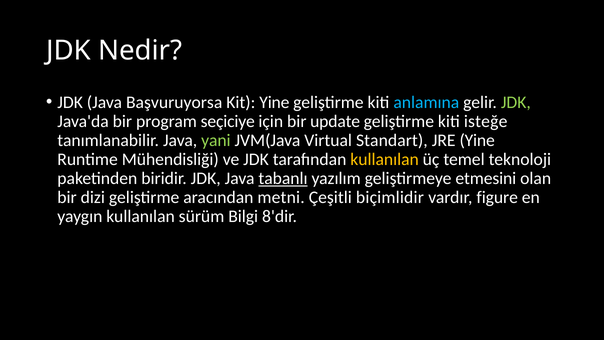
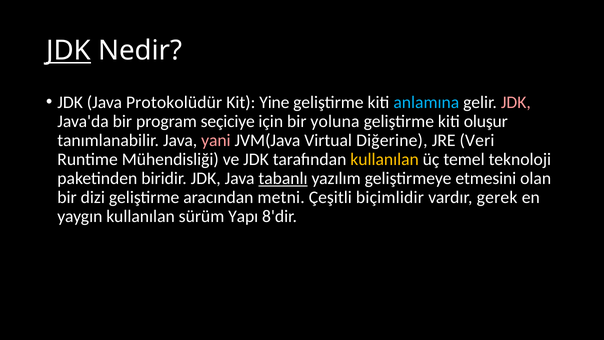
JDK underline: none -> present (68, 51)
Başvuruyorsa: Başvuruyorsa -> Protokolüdür (174, 102)
JDK colour: light green -> pink (516, 102)
update: update -> yoluna (335, 121)
isteğe: isteğe -> oluşur (486, 121)
yani colour: light green -> pink (216, 140)
Standart: Standart -> Diğerine (392, 140)
JRE Yine: Yine -> Veri (477, 140)
figure: figure -> gerek (497, 197)
Bilgi: Bilgi -> Yapı (243, 216)
